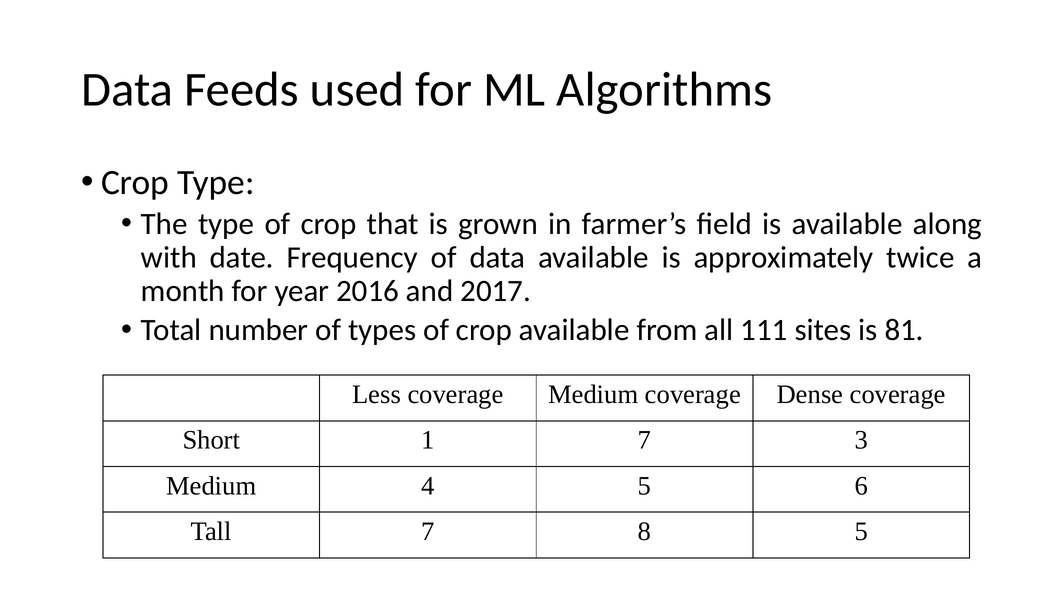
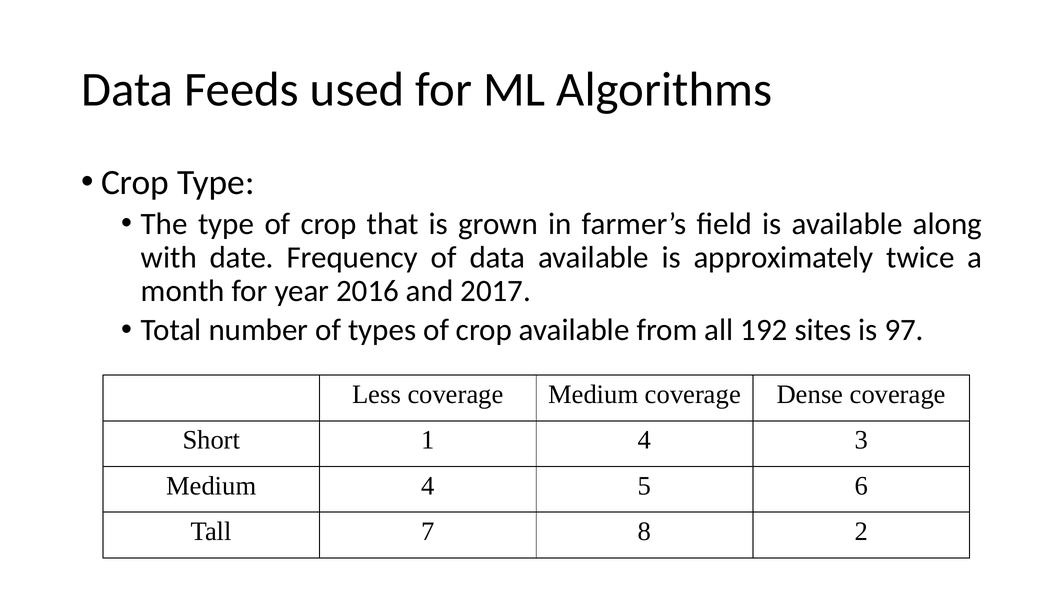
111: 111 -> 192 (764, 330)
81: 81 -> 97 (904, 330)
1 7: 7 -> 4 (645, 440)
8 5: 5 -> 2 (861, 531)
